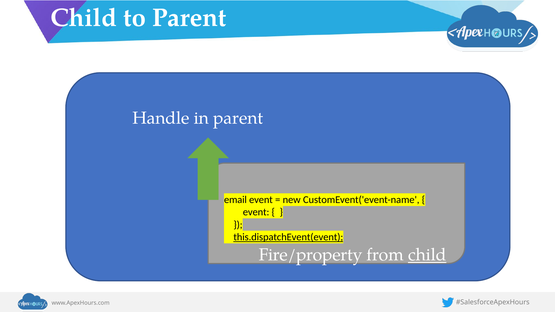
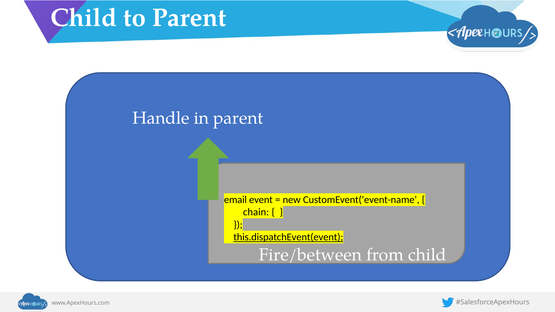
event: event -> chain (256, 212)
Fire/property: Fire/property -> Fire/between (310, 255)
child underline: present -> none (427, 255)
